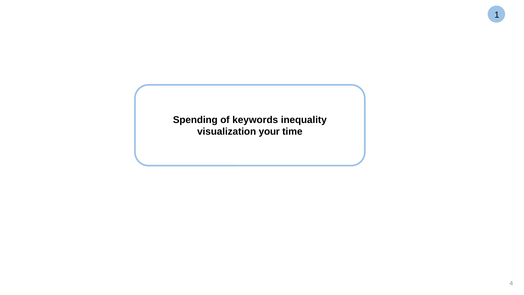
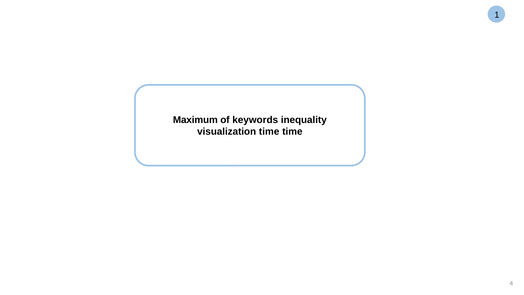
Spending: Spending -> Maximum (195, 120)
visualization your: your -> time (269, 132)
